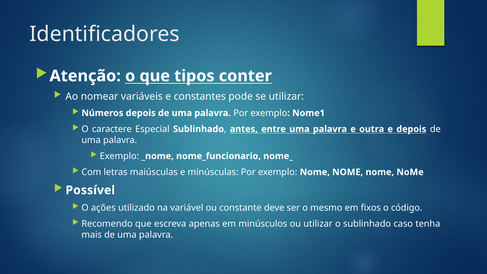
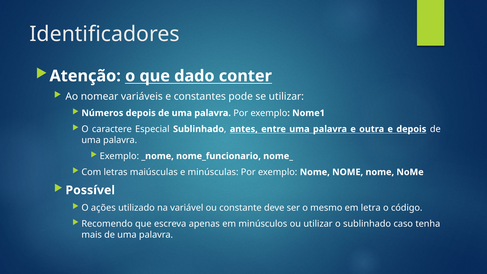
tipos: tipos -> dado (194, 76)
fixos: fixos -> letra (371, 208)
